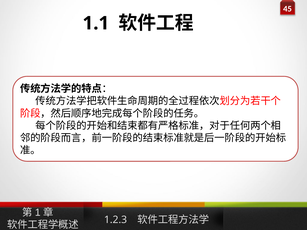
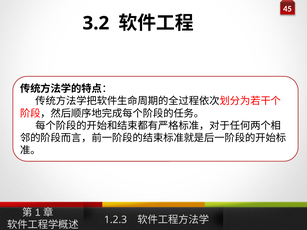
1.1: 1.1 -> 3.2 (96, 23)
